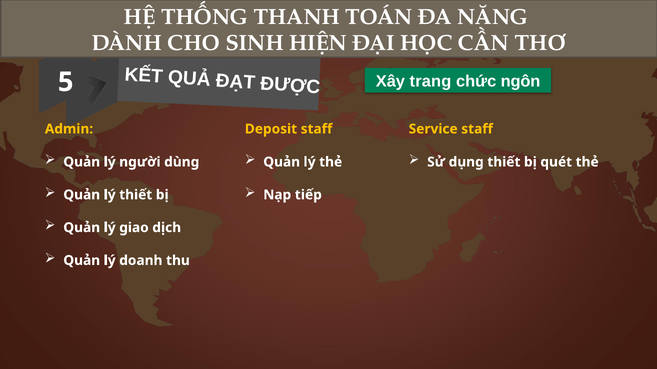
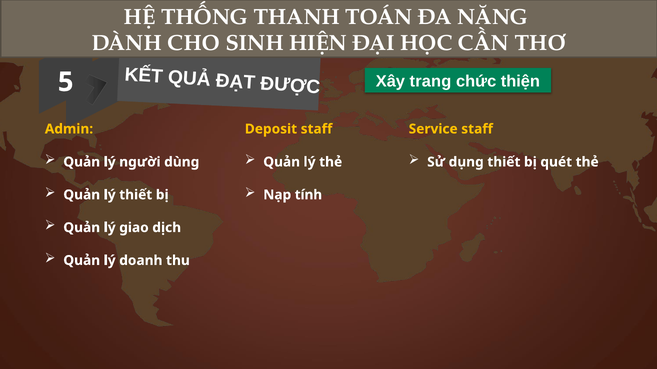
ngôn: ngôn -> thiện (520, 81)
tiếp: tiếp -> tính (308, 195)
